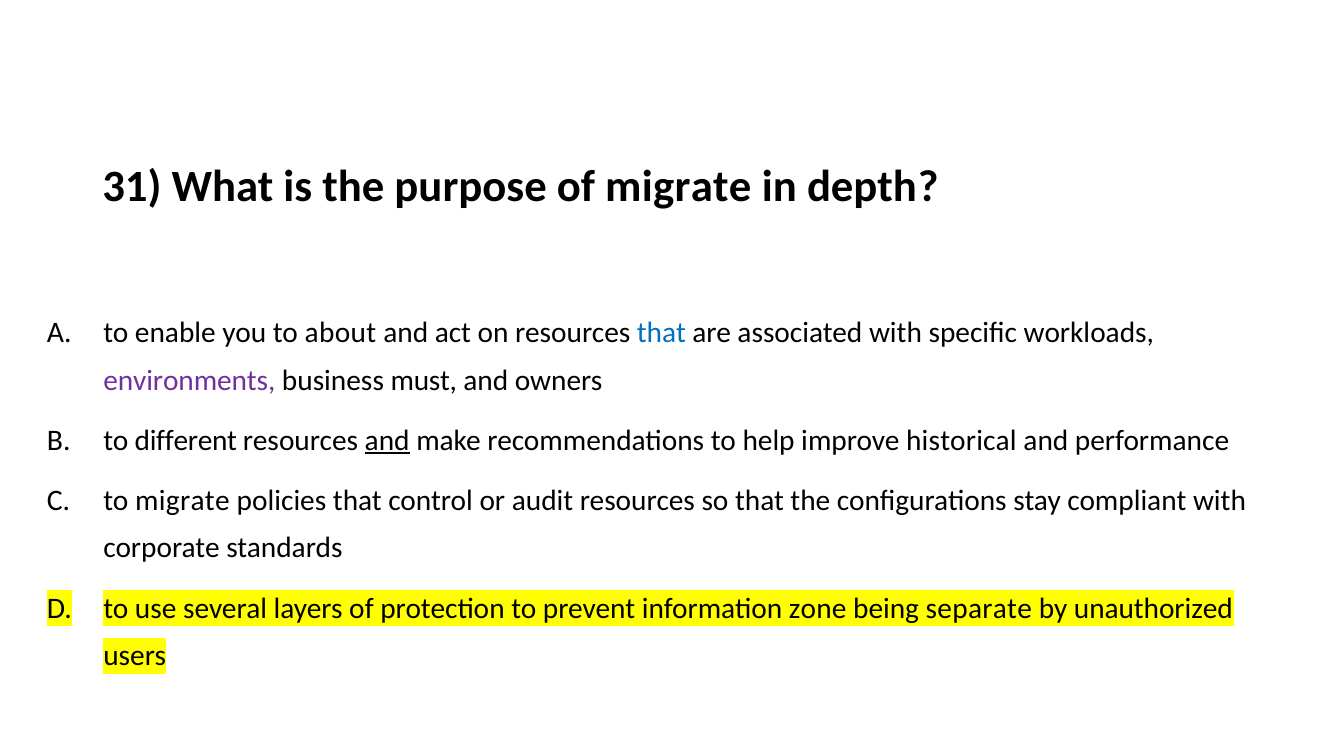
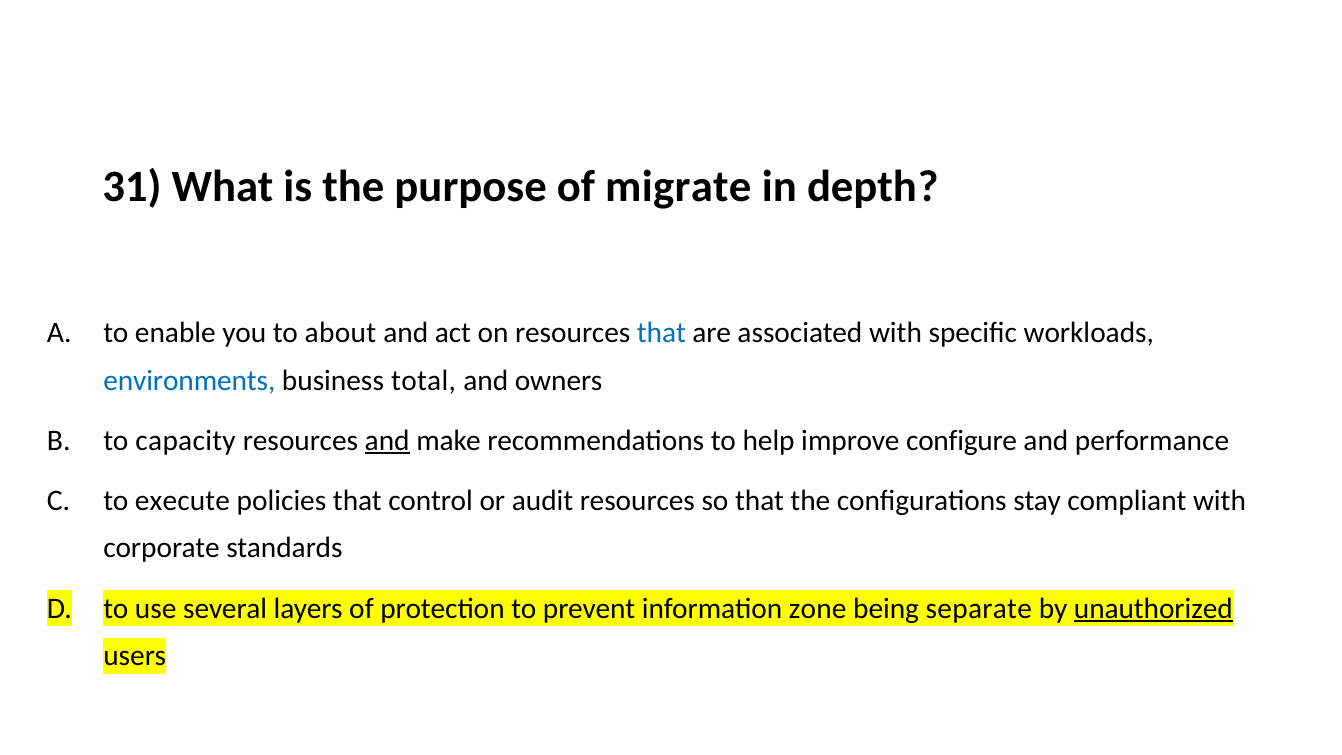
environments colour: purple -> blue (189, 380)
must: must -> total (424, 380)
different: different -> capacity (186, 441)
historical: historical -> configure (962, 441)
to migrate: migrate -> execute (182, 501)
unauthorized underline: none -> present (1153, 608)
